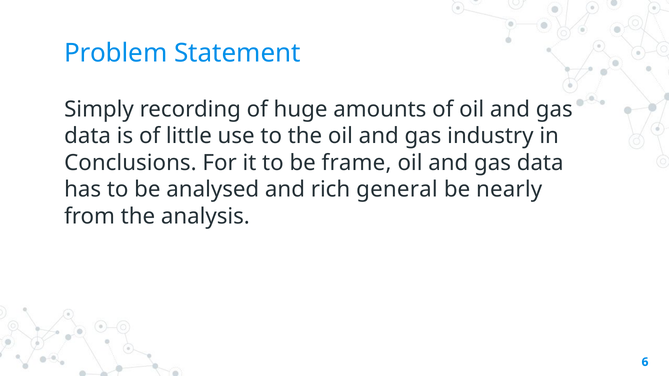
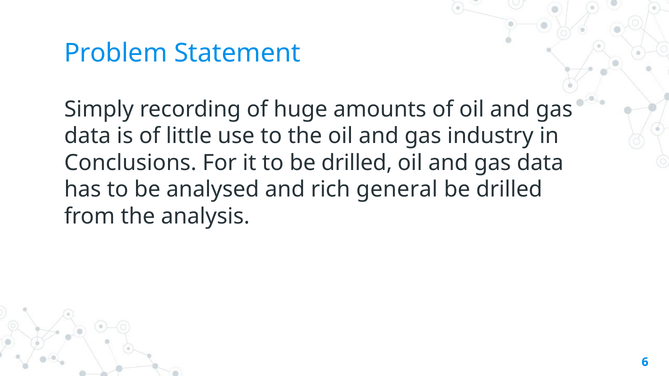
to be frame: frame -> drilled (357, 163)
nearly: nearly -> drilled (509, 190)
